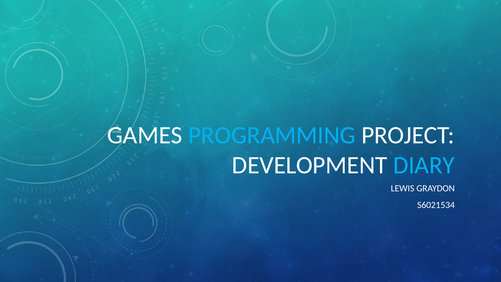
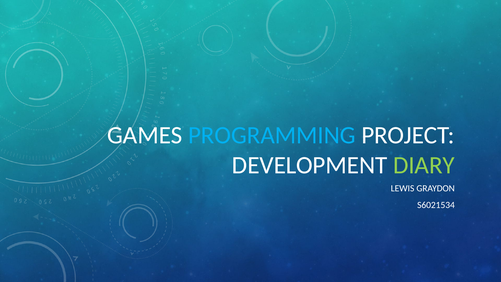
DIARY colour: light blue -> light green (424, 165)
